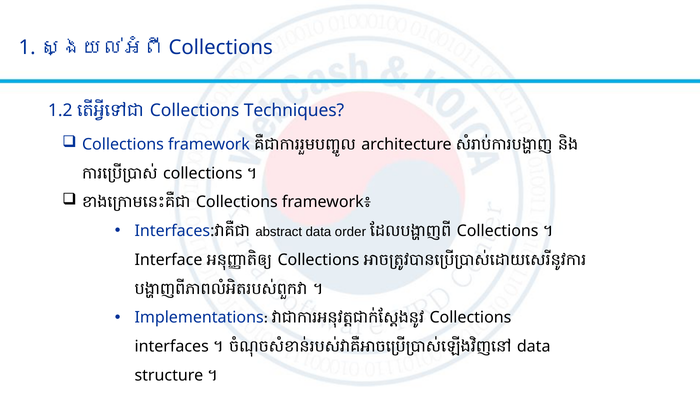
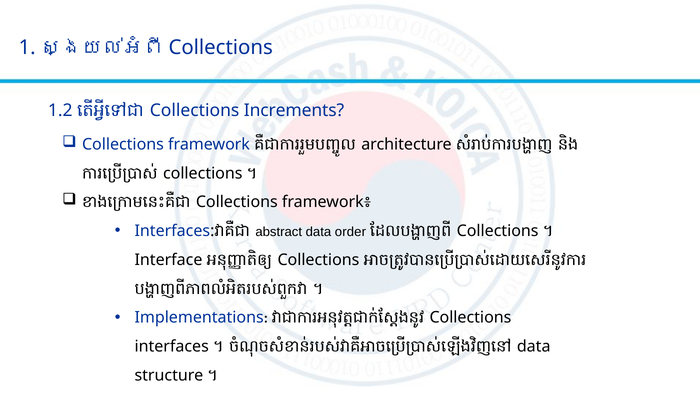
Techniques: Techniques -> Increments (294, 110)
